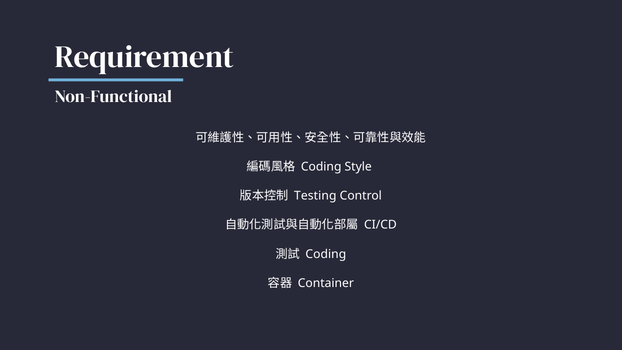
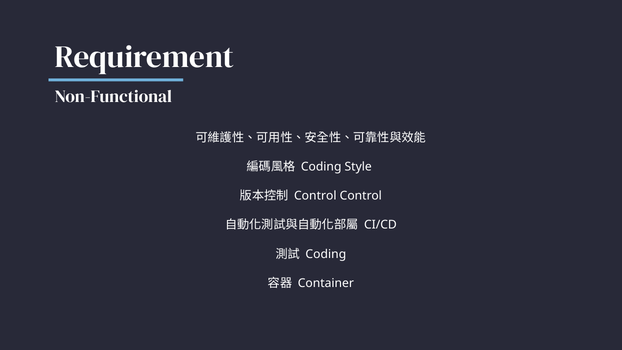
Testing: Testing -> Control (315, 196)
